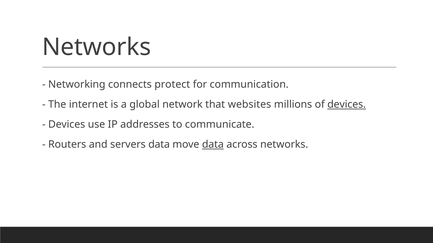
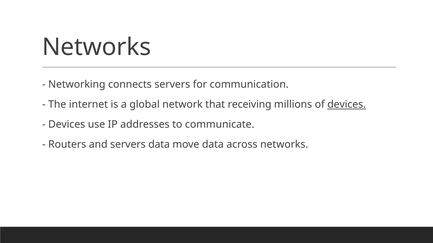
connects protect: protect -> servers (172, 85)
websites: websites -> receiving (250, 105)
data underline: present -> none (213, 145)
